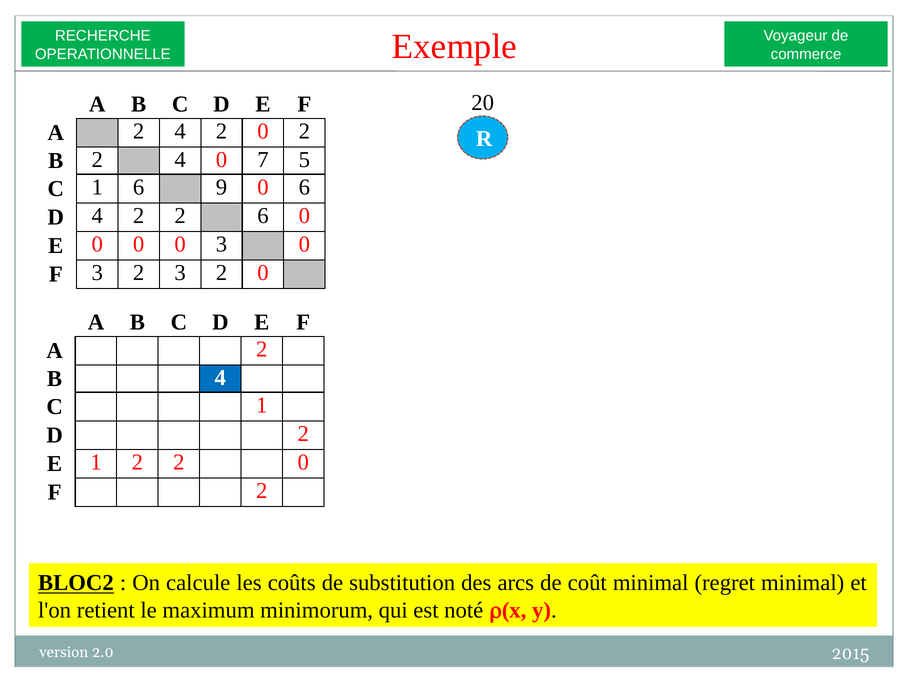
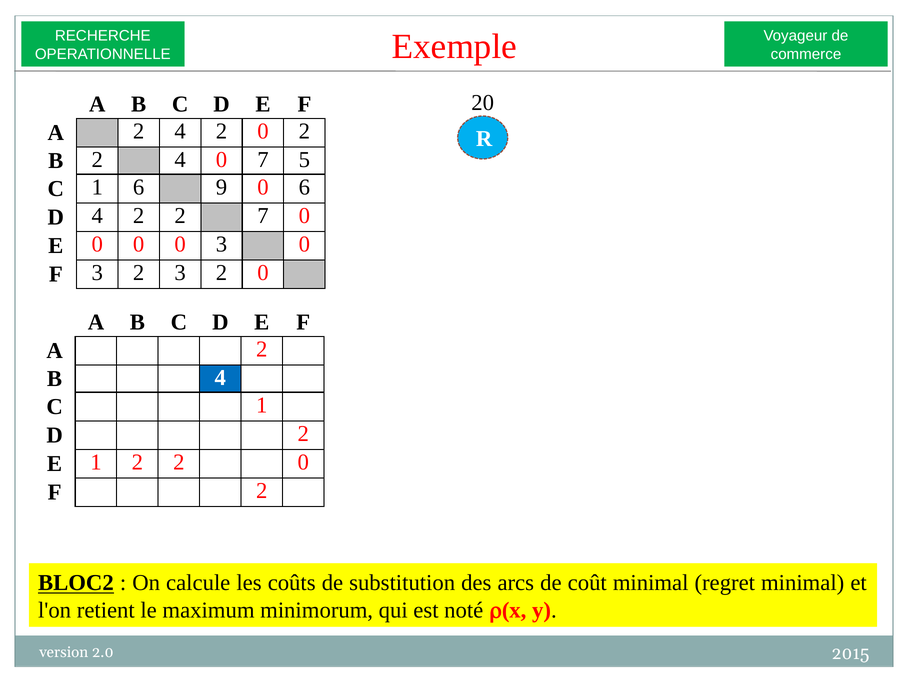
2 6: 6 -> 7 (263, 216)
